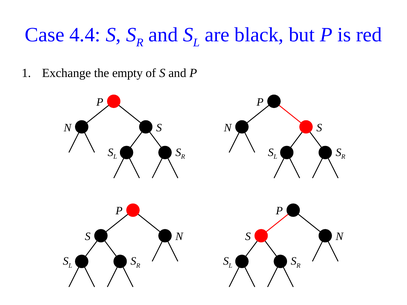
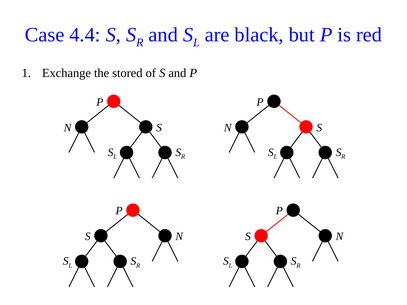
empty: empty -> stored (127, 73)
